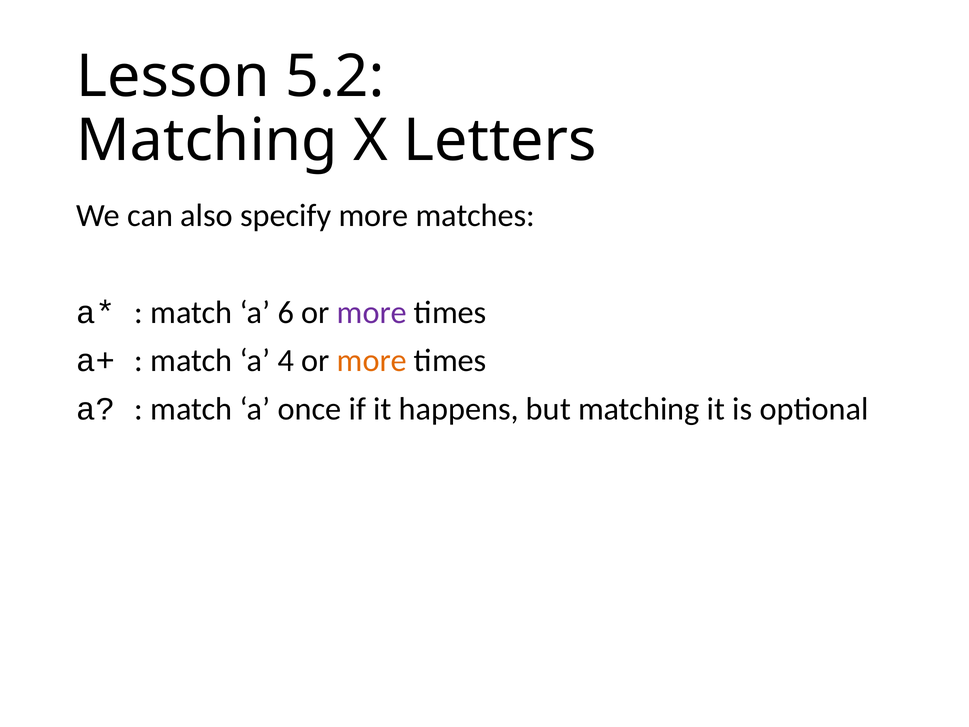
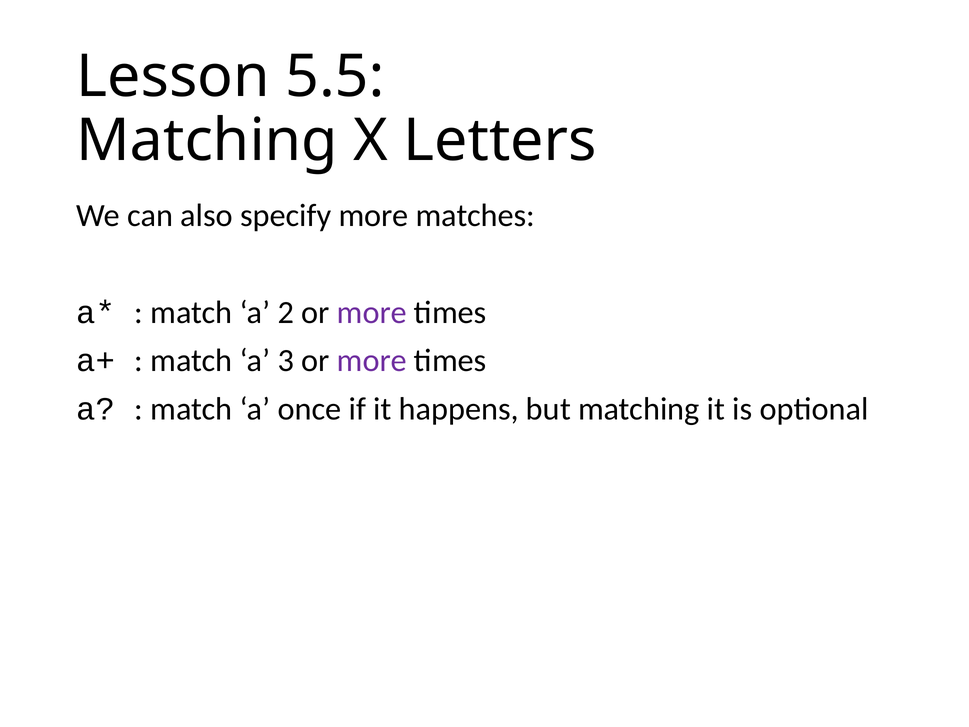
5.2: 5.2 -> 5.5 (335, 77)
6: 6 -> 2 (286, 312)
4: 4 -> 3 (286, 361)
more colour: orange -> purple (372, 361)
